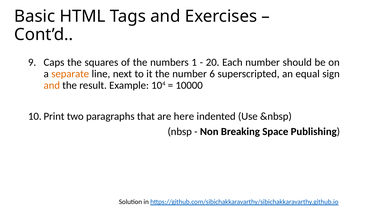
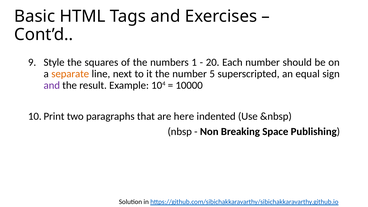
Caps: Caps -> Style (54, 62)
6: 6 -> 5 (212, 74)
and colour: orange -> purple (52, 85)
